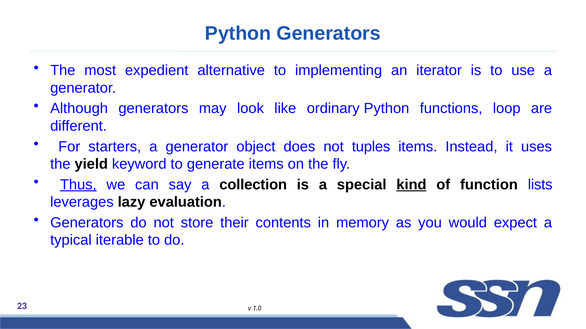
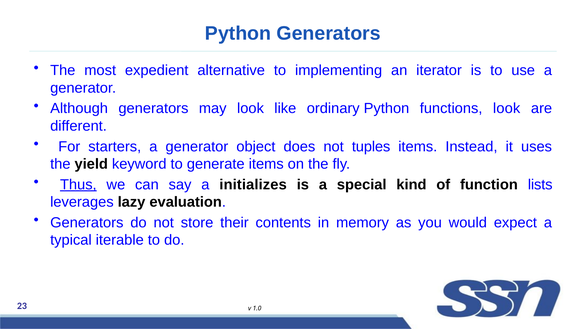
functions loop: loop -> look (507, 109)
collection: collection -> initializes (253, 185)
kind underline: present -> none (411, 185)
